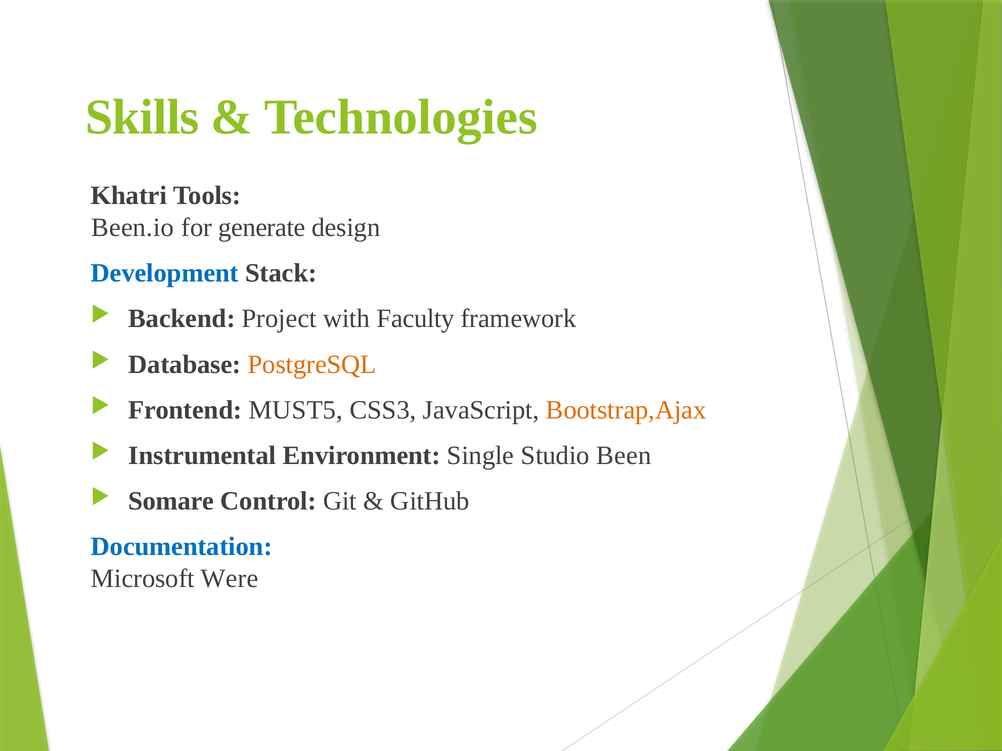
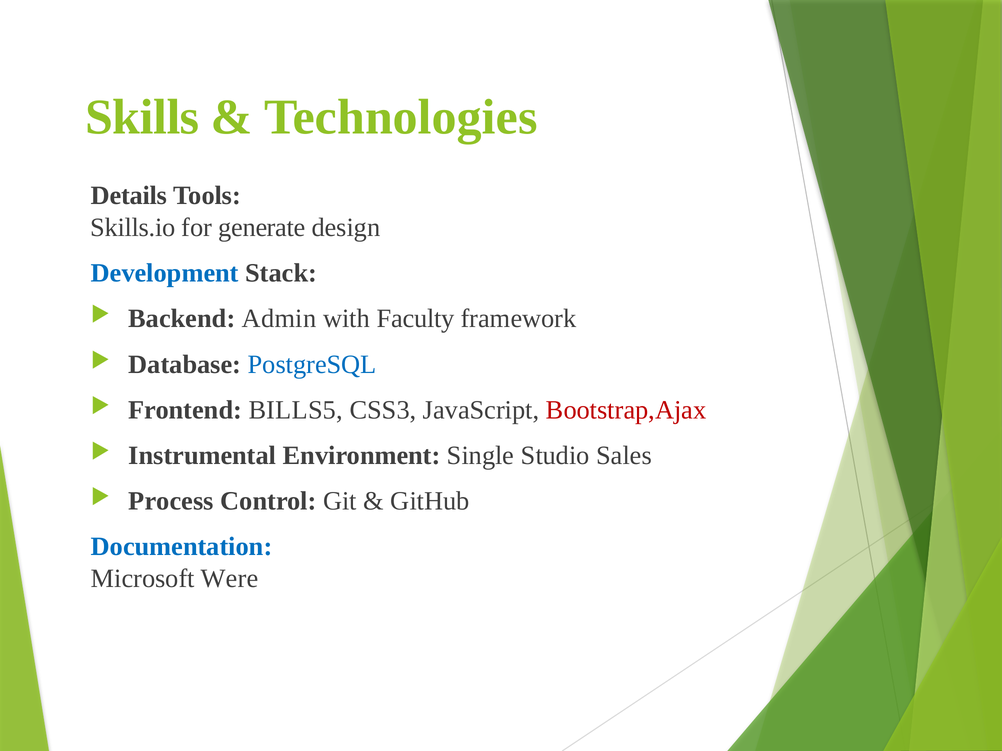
Khatri: Khatri -> Details (129, 196)
Been.io: Been.io -> Skills.io (133, 228)
Project: Project -> Admin (279, 319)
PostgreSQL colour: orange -> blue (312, 365)
MUST5: MUST5 -> BILLS5 (296, 410)
Bootstrap,Ajax colour: orange -> red (626, 410)
Been: Been -> Sales (624, 456)
Somare: Somare -> Process (171, 501)
